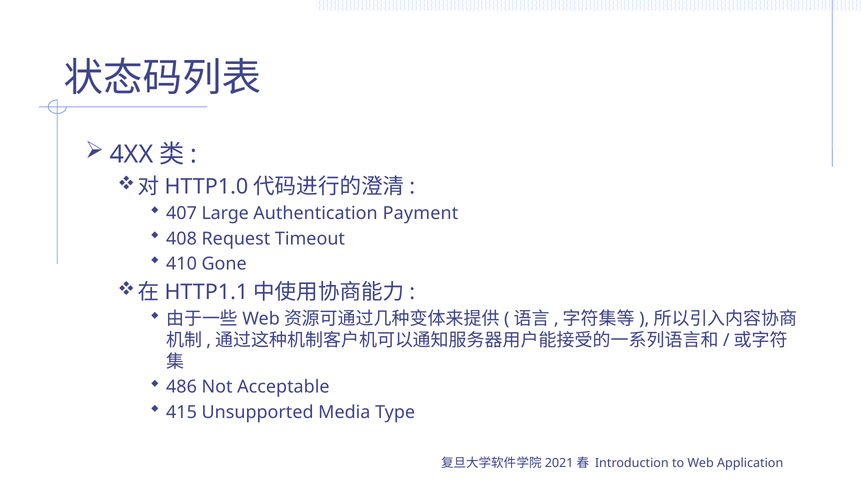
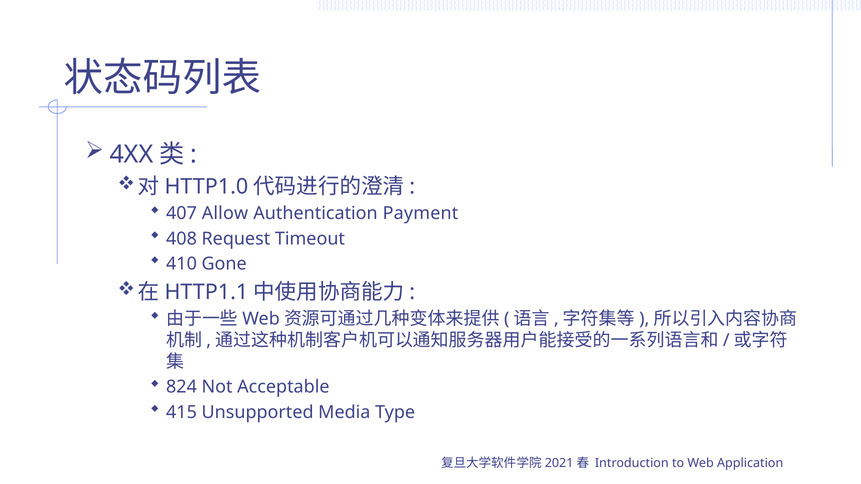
Large: Large -> Allow (225, 214)
486: 486 -> 824 (182, 387)
